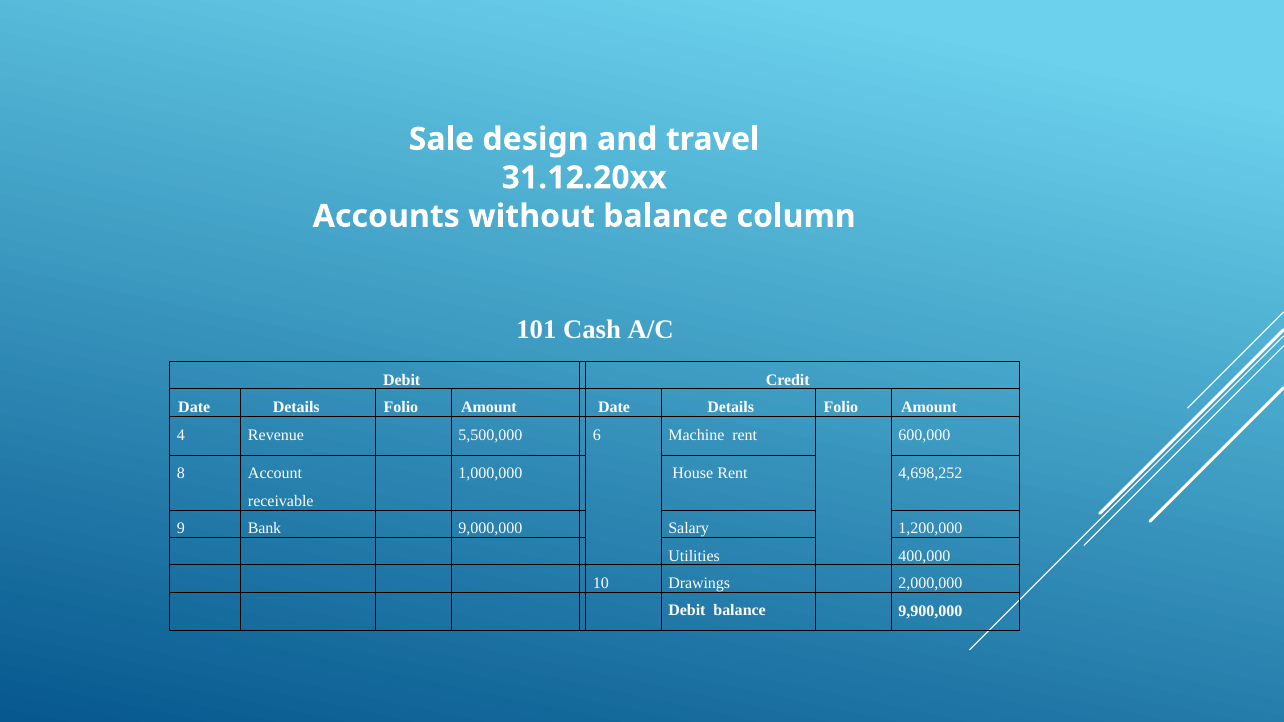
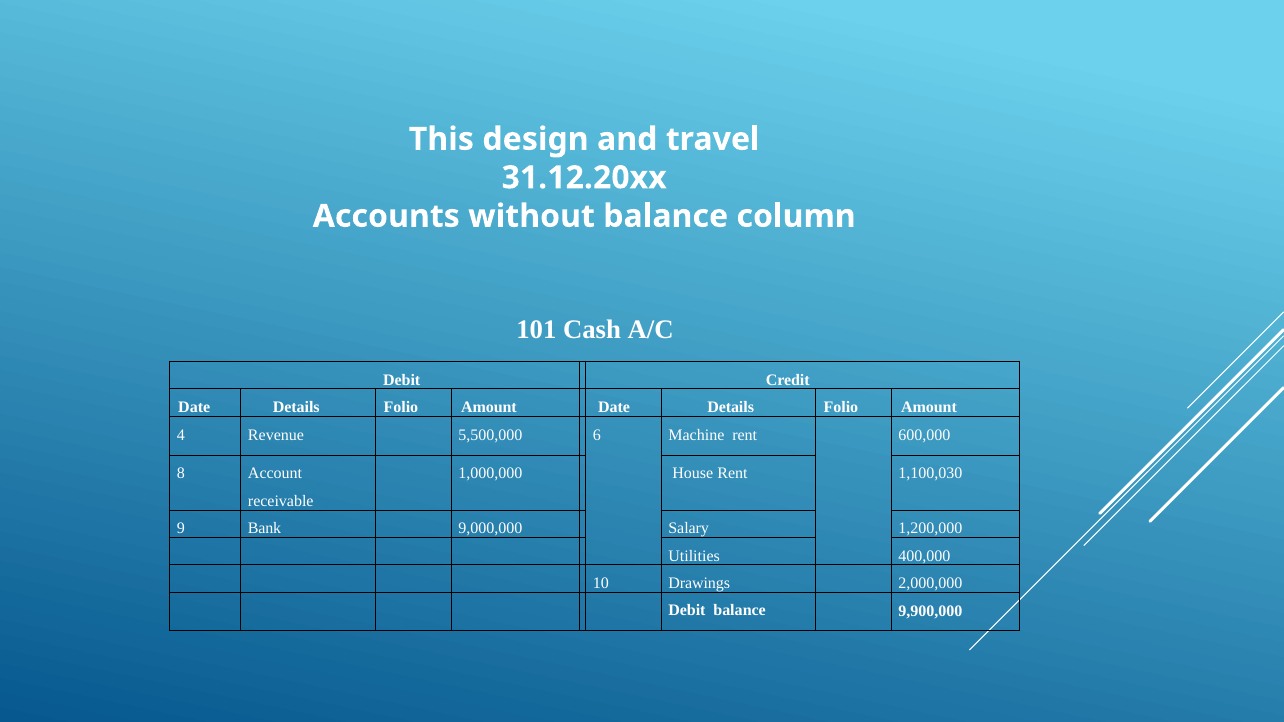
Sale: Sale -> This (441, 139)
4,698,252: 4,698,252 -> 1,100,030 (930, 474)
